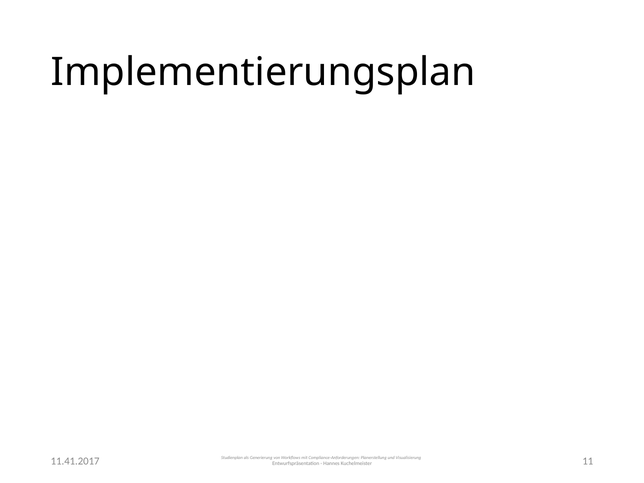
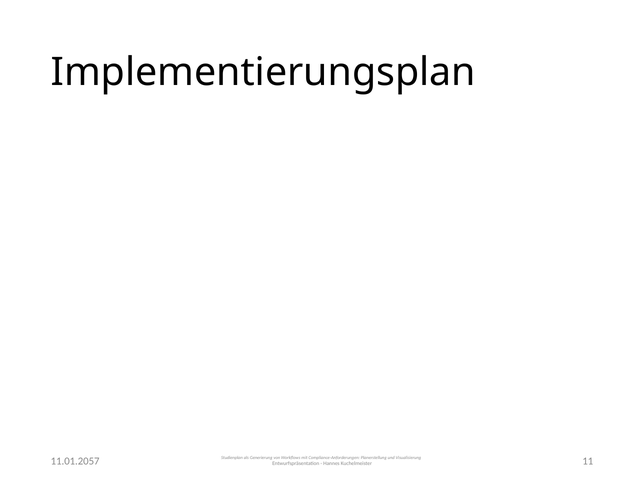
11.41.2017: 11.41.2017 -> 11.01.2057 (75, 461)
